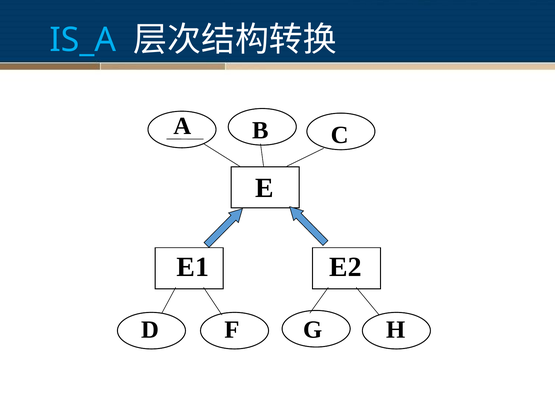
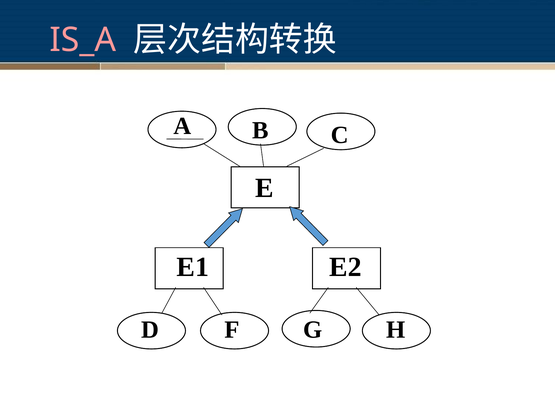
IS_A colour: light blue -> pink (83, 40)
